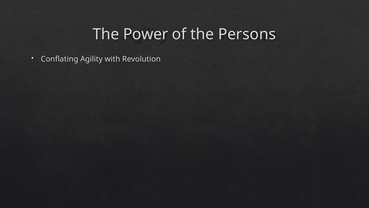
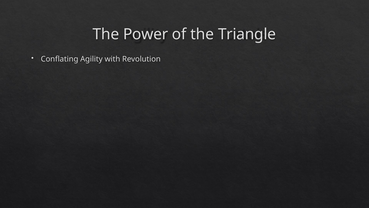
Persons: Persons -> Triangle (247, 34)
